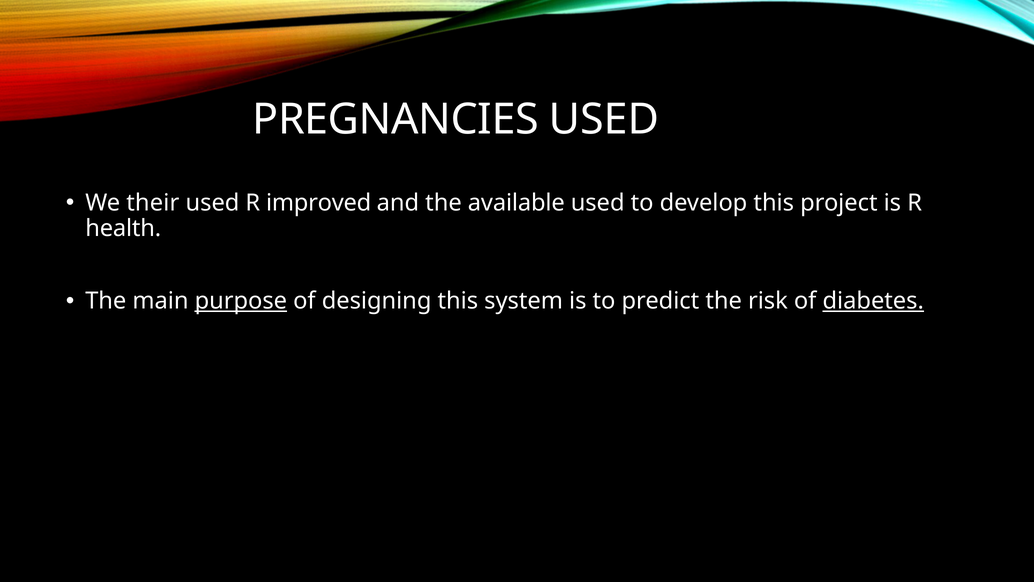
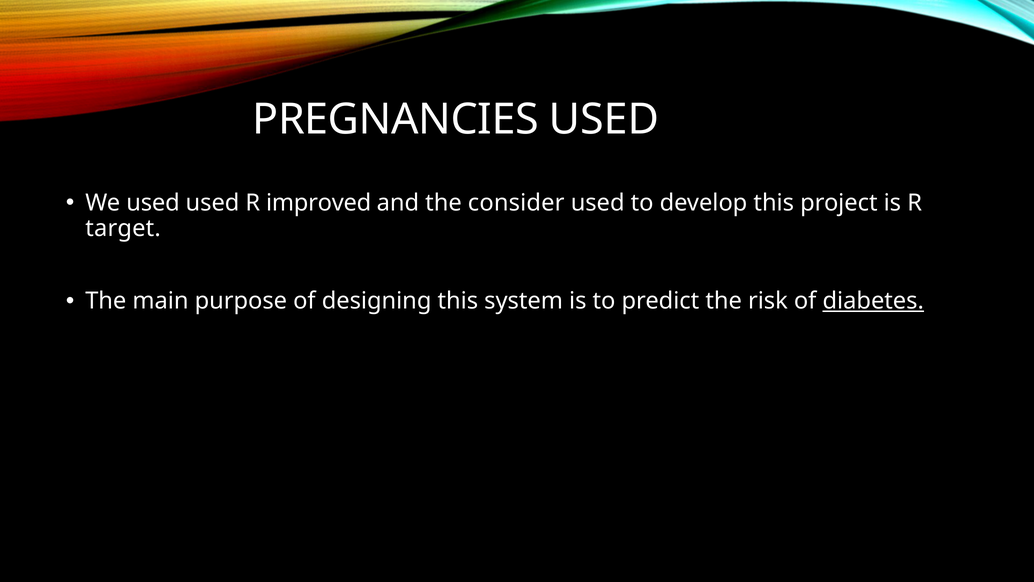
We their: their -> used (153, 203)
available: available -> consider (516, 203)
health: health -> target (123, 228)
purpose underline: present -> none (241, 301)
